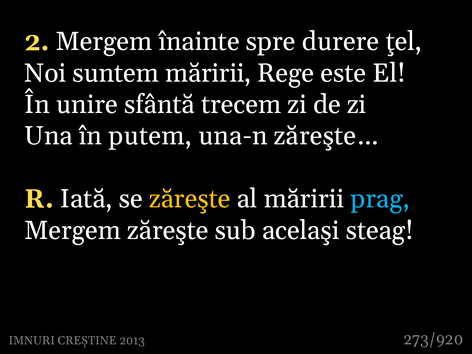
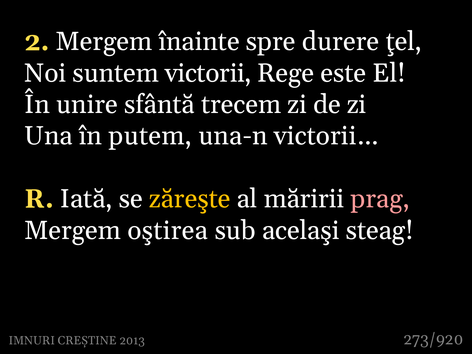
suntem măririi: măririi -> victorii (208, 73)
zăreşte…: zăreşte… -> victorii… (326, 136)
prag colour: light blue -> pink (380, 199)
Mergem zăreşte: zăreşte -> oştirea (168, 230)
